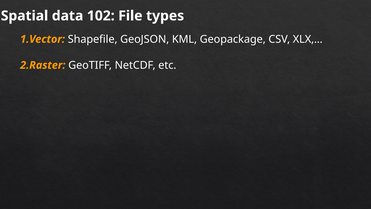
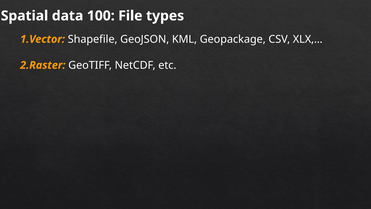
102: 102 -> 100 (101, 16)
